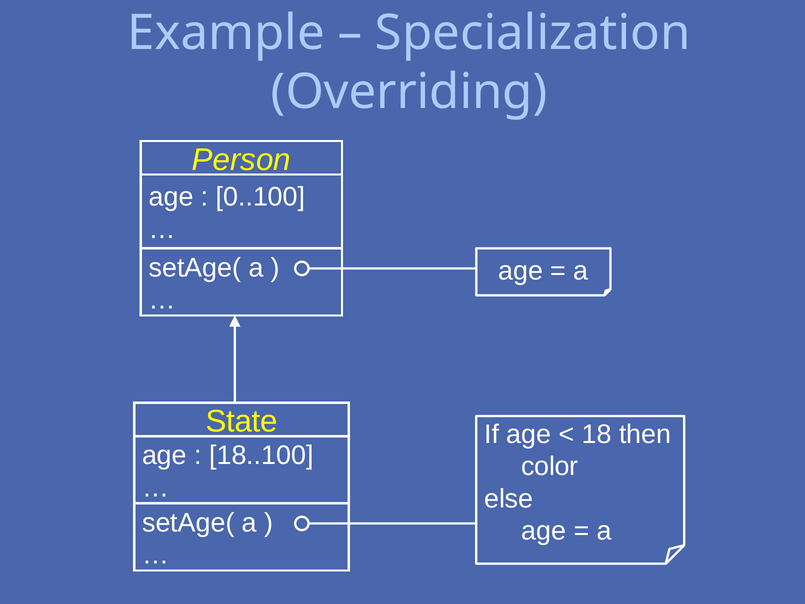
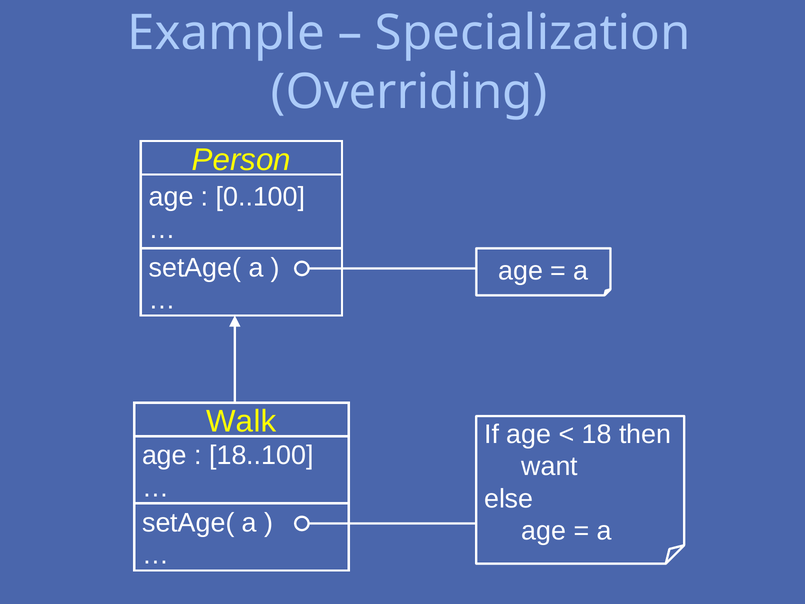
State: State -> Walk (241, 421)
color: color -> want (550, 466)
